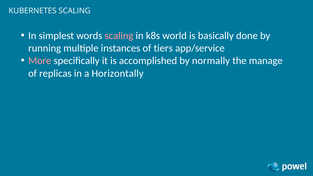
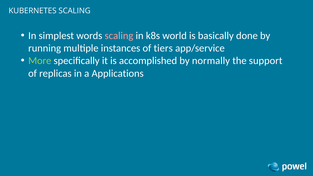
More colour: pink -> light green (40, 61)
manage: manage -> support (266, 61)
Horizontally: Horizontally -> Applications (118, 73)
